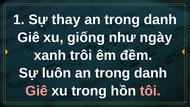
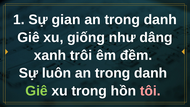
thay: thay -> gian (66, 20)
ngày: ngày -> dâng (156, 37)
Giê colour: pink -> light green (37, 91)
